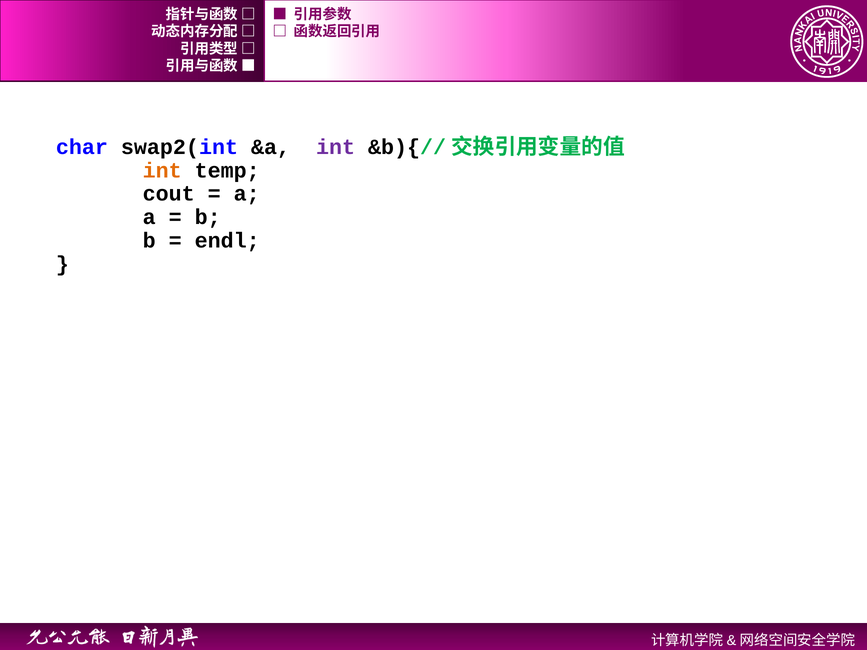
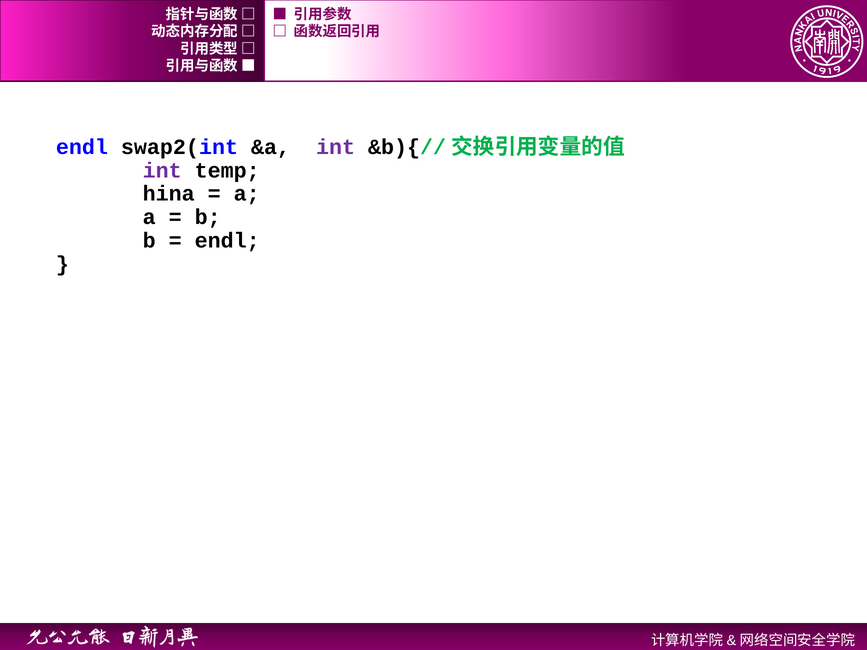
char: char -> endl (82, 147)
int colour: orange -> purple (162, 170)
cout: cout -> hina (169, 194)
